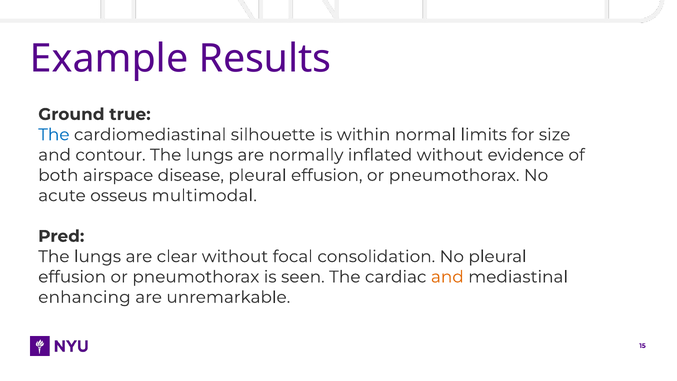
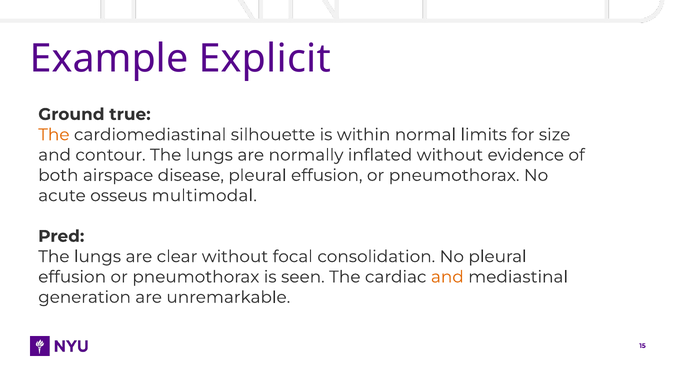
Results: Results -> Explicit (265, 59)
The colour: blue -> orange (54, 135)
enhancing: enhancing -> generation (85, 297)
